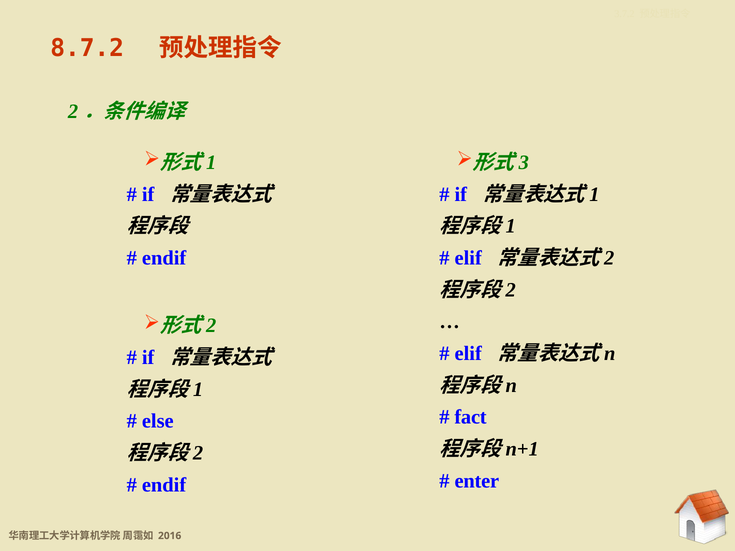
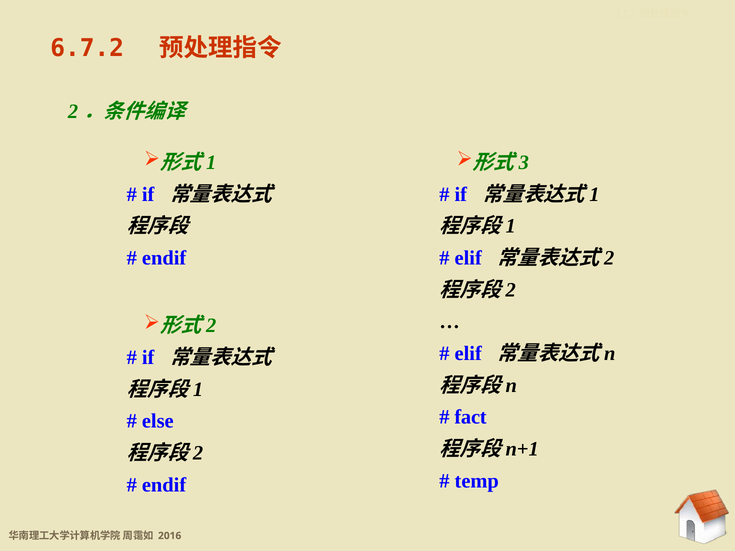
8.7.2: 8.7.2 -> 6.7.2 (87, 48)
enter: enter -> temp (477, 481)
